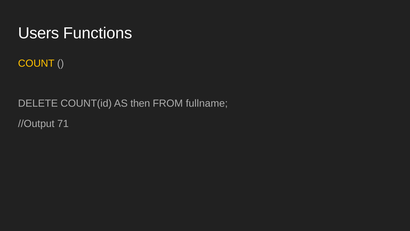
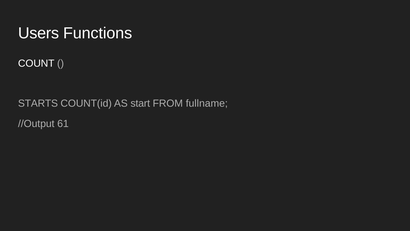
COUNT colour: yellow -> white (36, 63)
DELETE: DELETE -> STARTS (38, 103)
then: then -> start (140, 103)
71: 71 -> 61 (63, 123)
